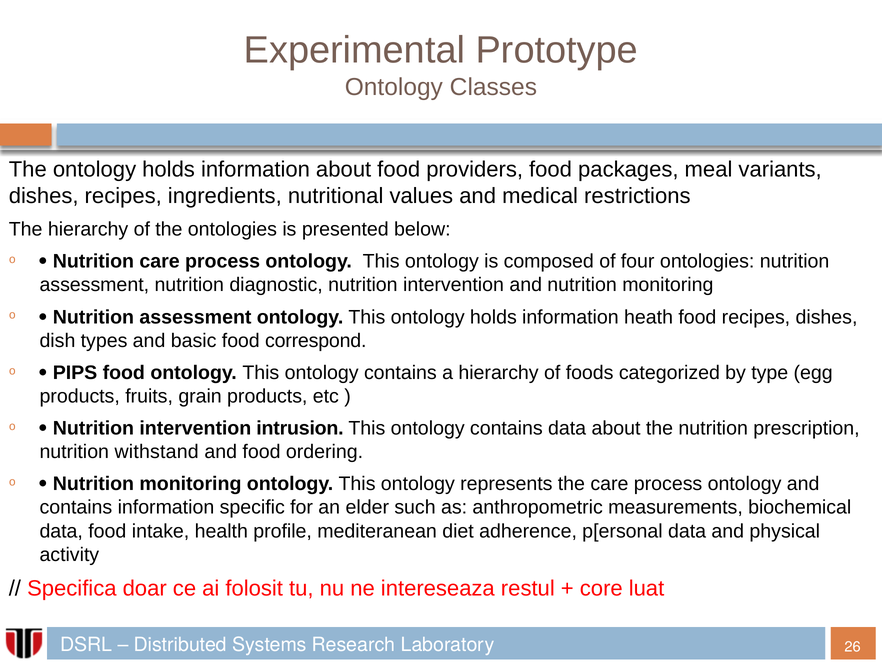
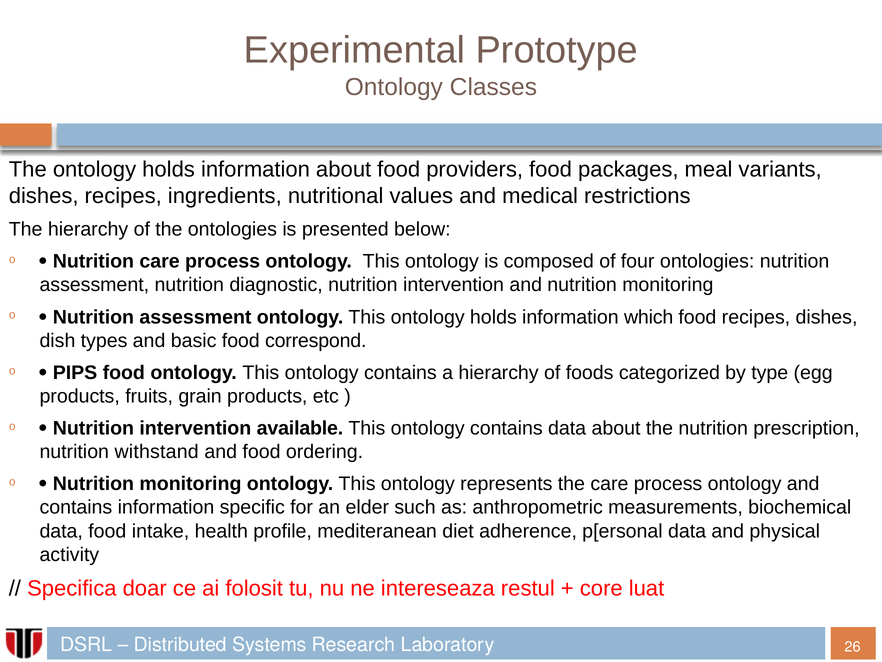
heath: heath -> which (649, 317)
intrusion: intrusion -> available (300, 428)
